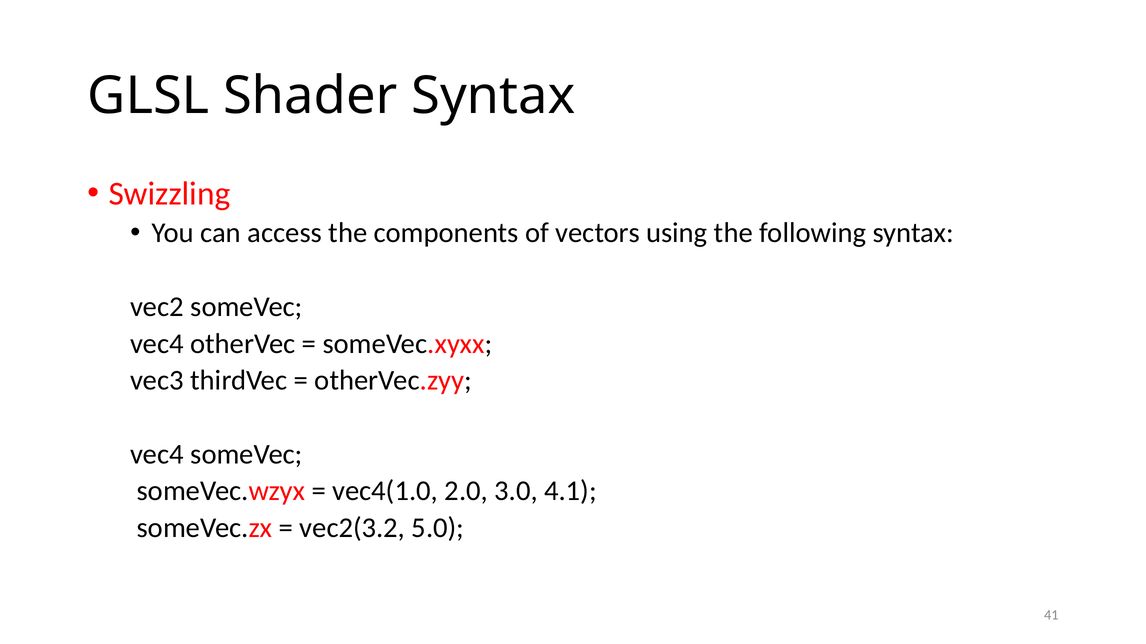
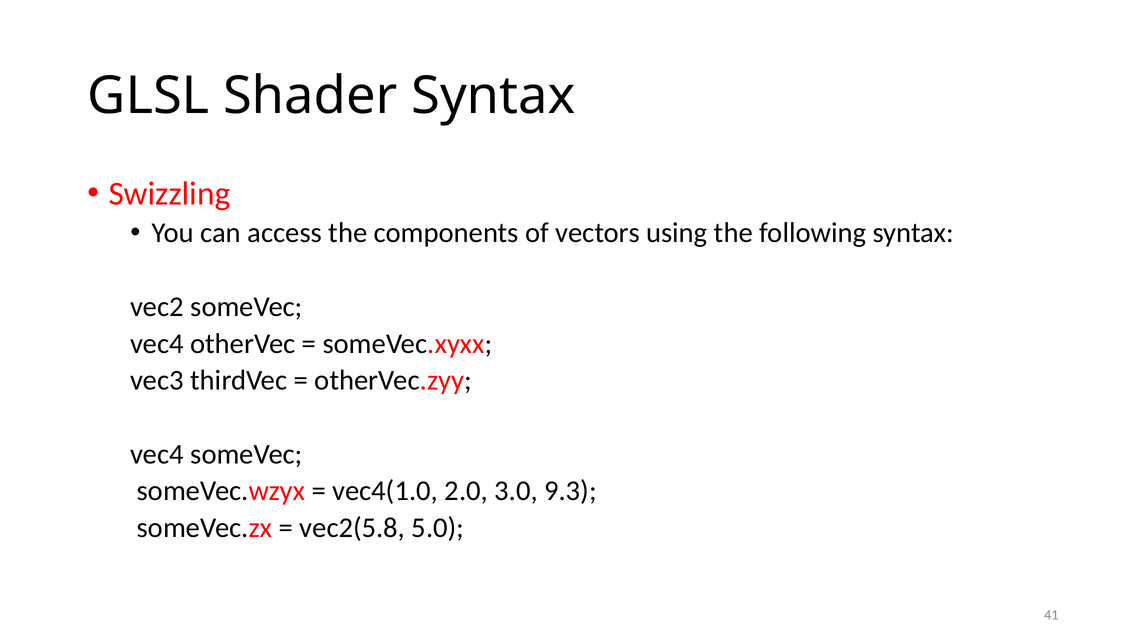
4.1: 4.1 -> 9.3 (570, 491)
vec2(3.2: vec2(3.2 -> vec2(5.8 (352, 528)
